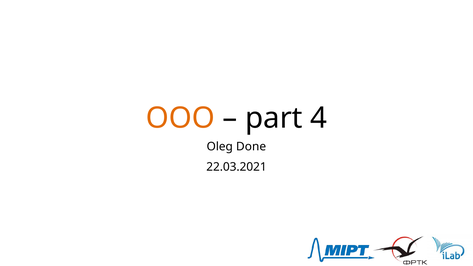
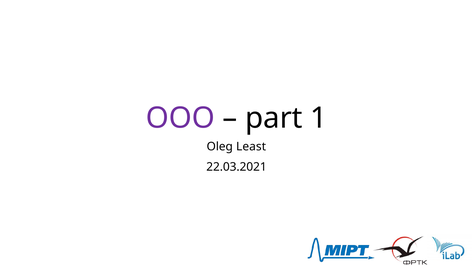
OOO colour: orange -> purple (180, 118)
4: 4 -> 1 (319, 118)
Done: Done -> Least (251, 147)
